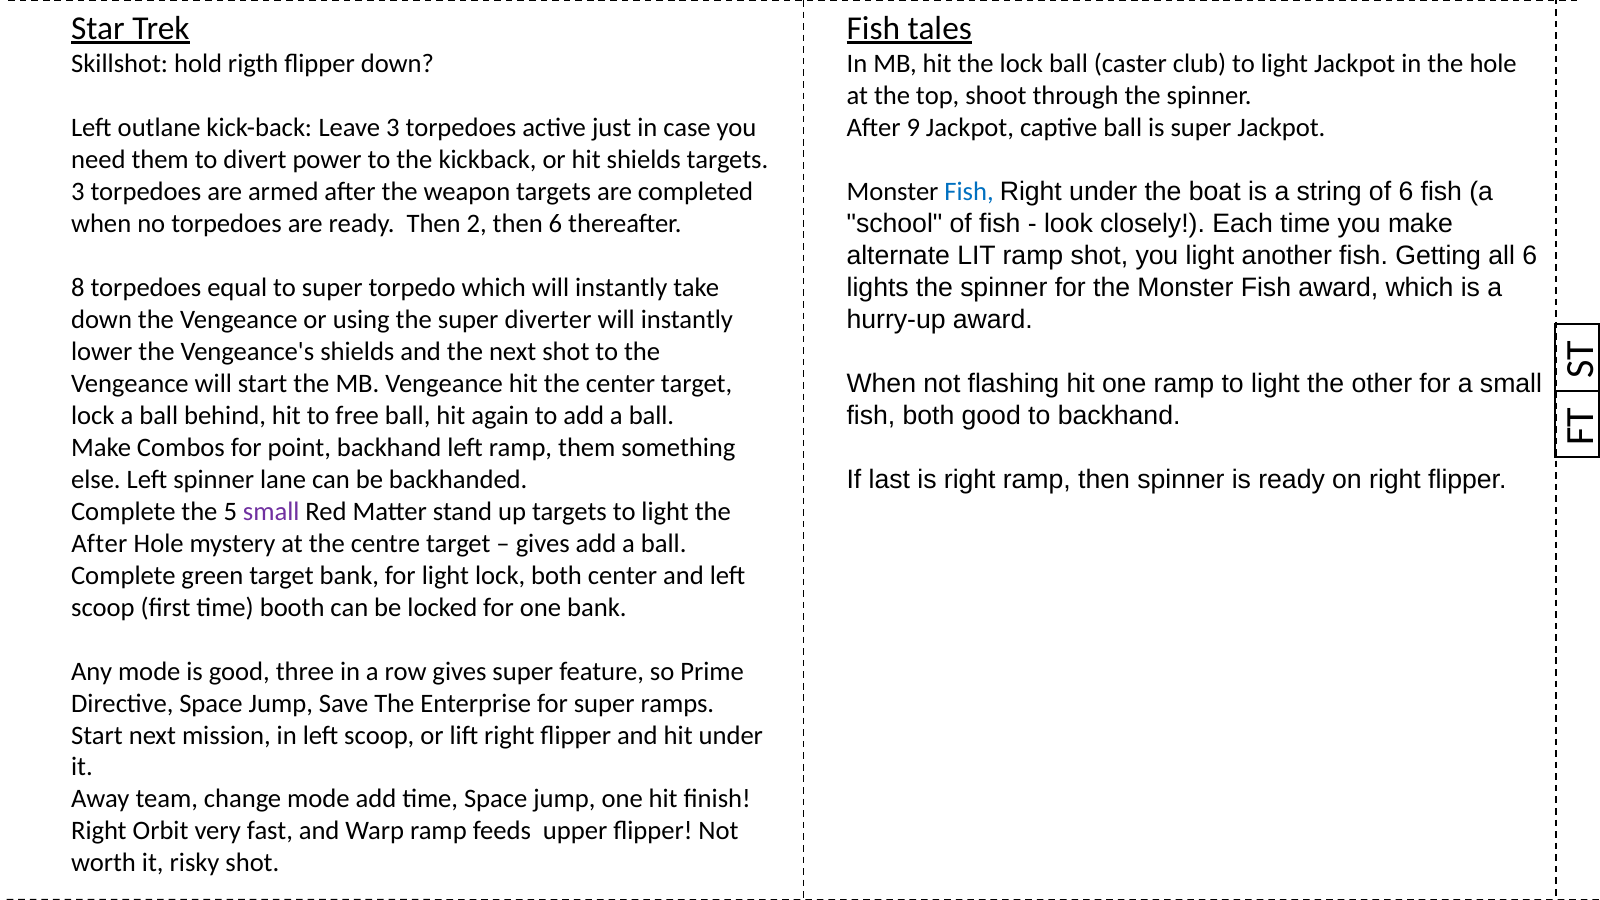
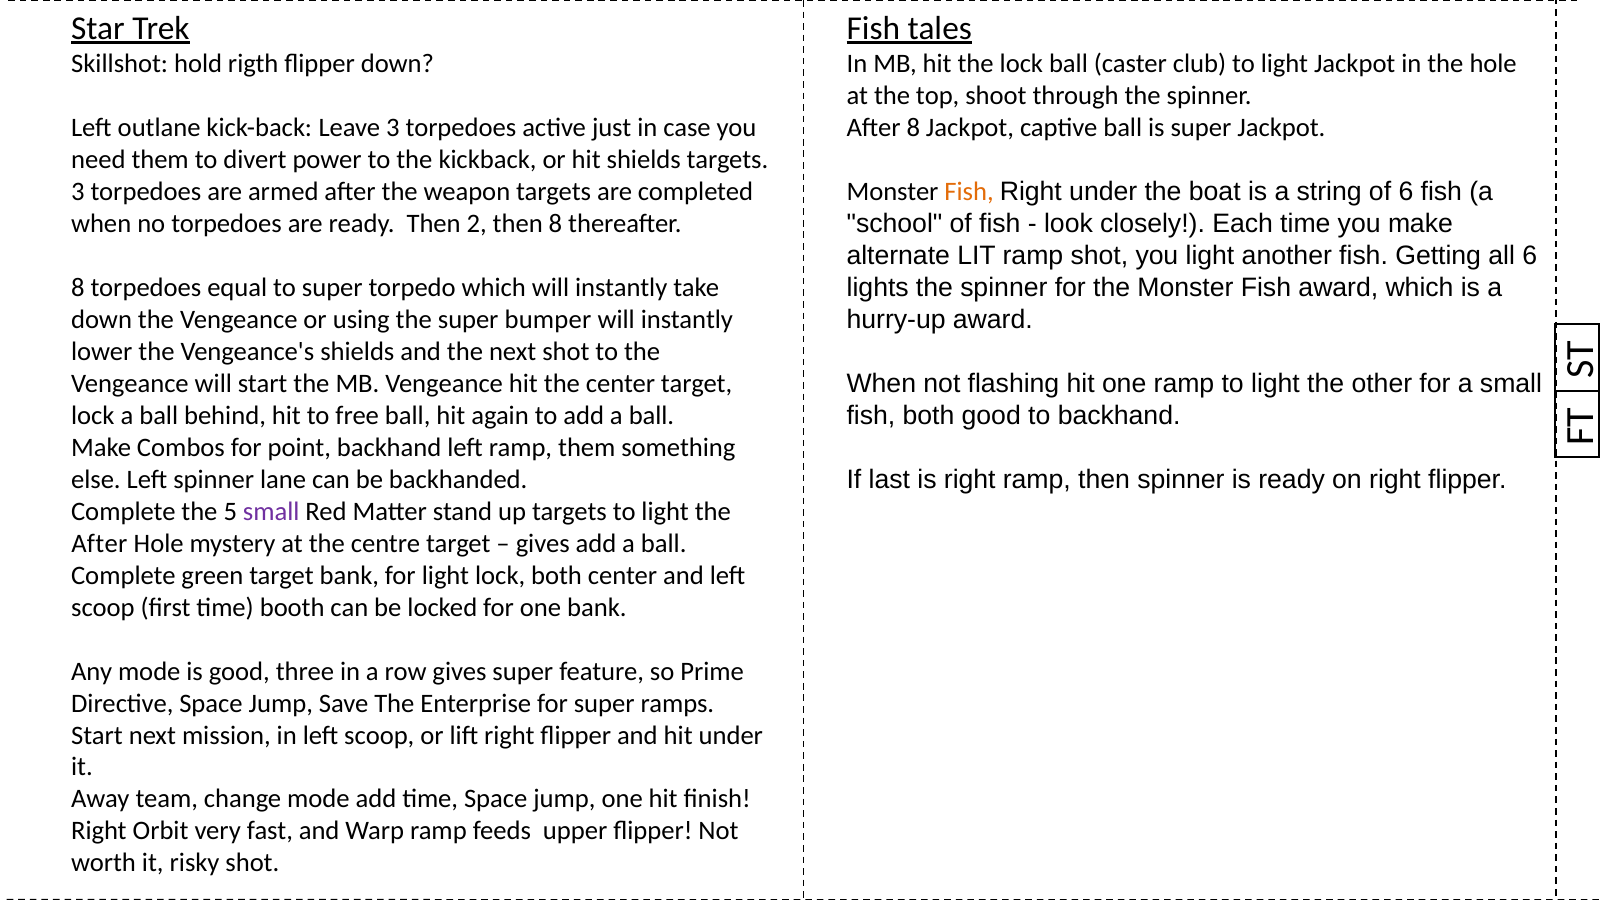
After 9: 9 -> 8 (913, 128)
Fish colour: blue -> orange (969, 192)
then 6: 6 -> 8 (555, 223)
diverter: diverter -> bumper (548, 319)
